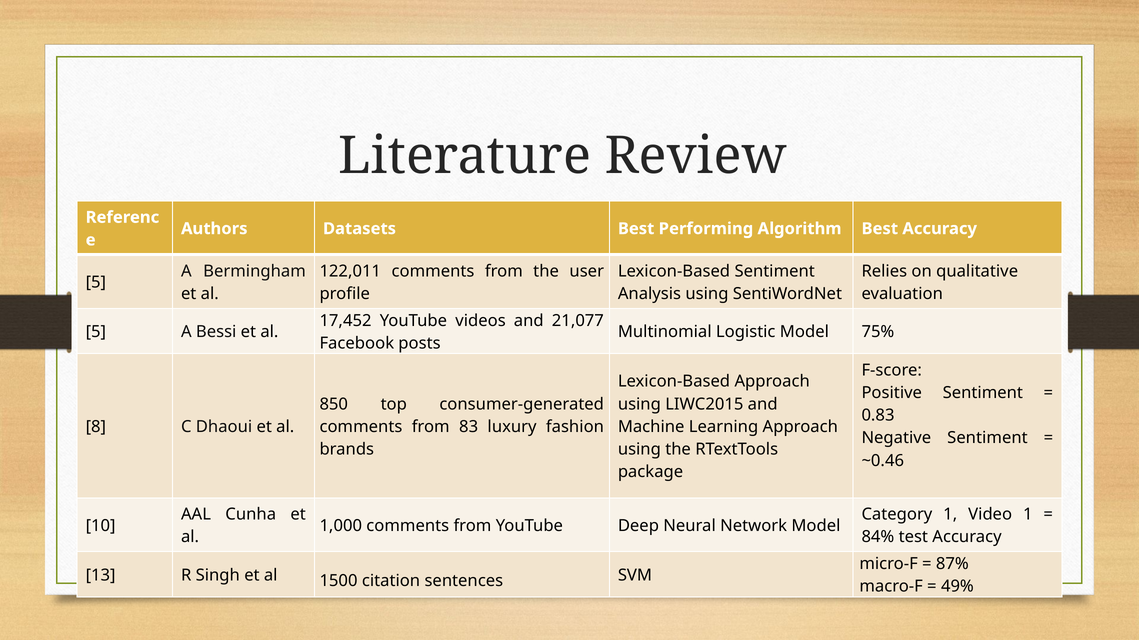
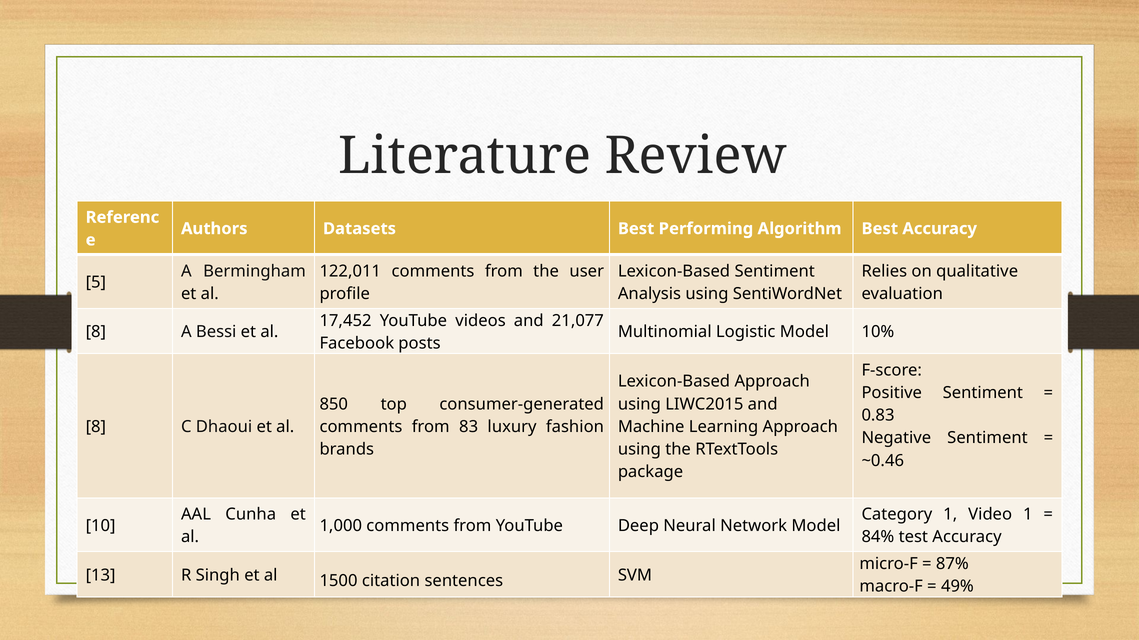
5: 5 -> 8 (96, 332)
75%: 75% -> 10% (878, 332)
